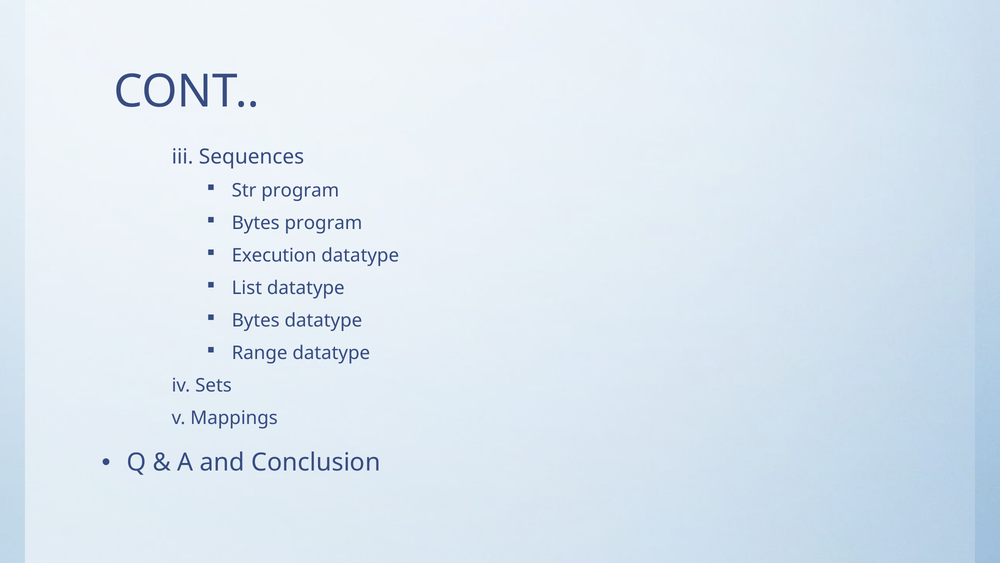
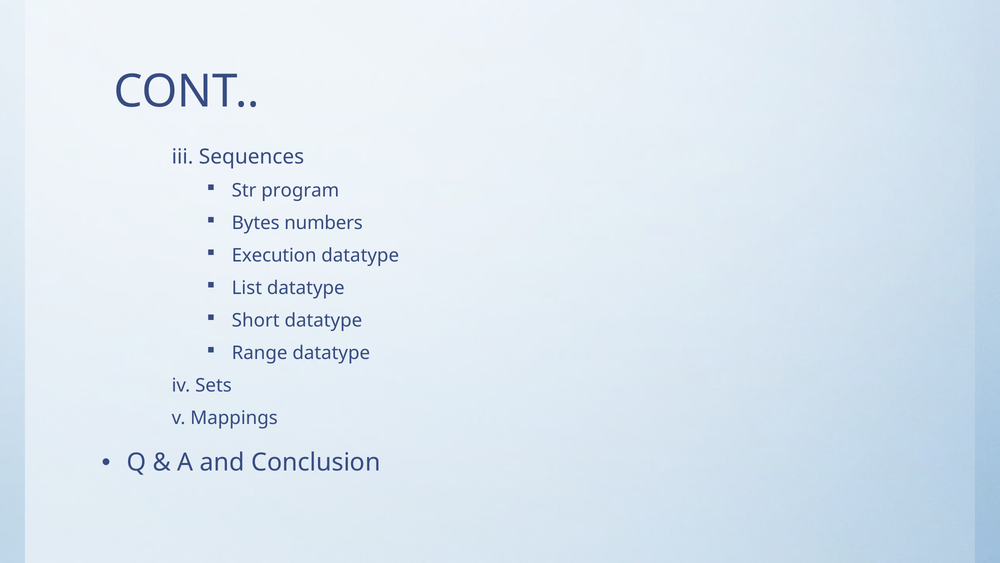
Bytes program: program -> numbers (324, 223)
Bytes: Bytes -> Short (256, 320)
